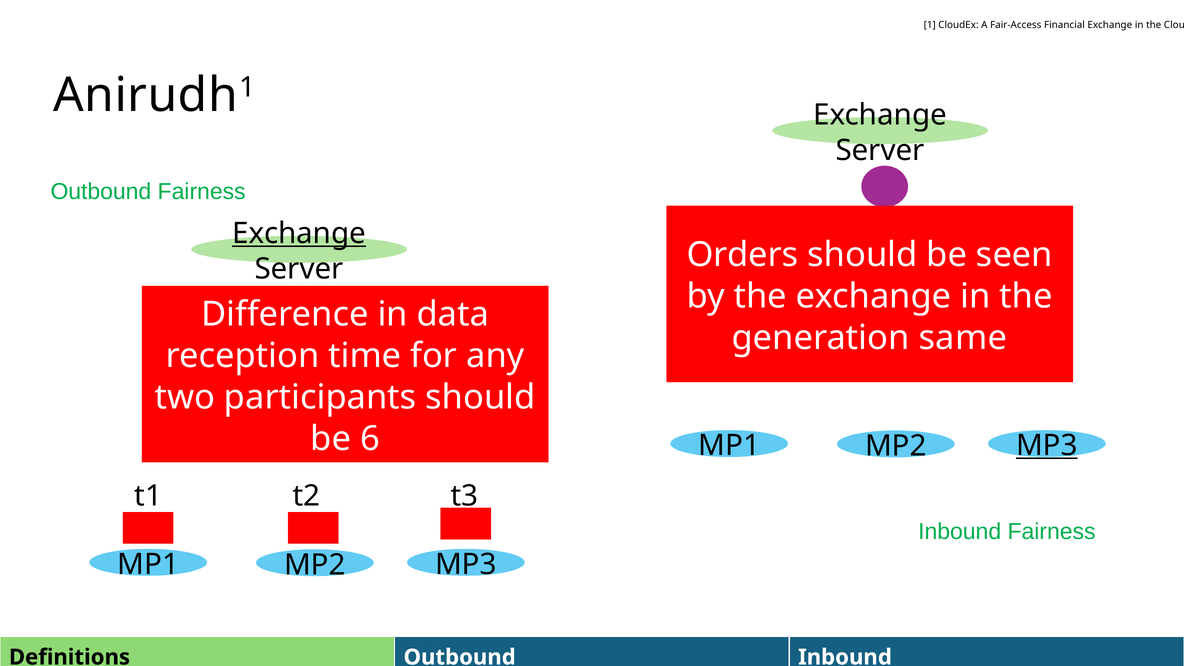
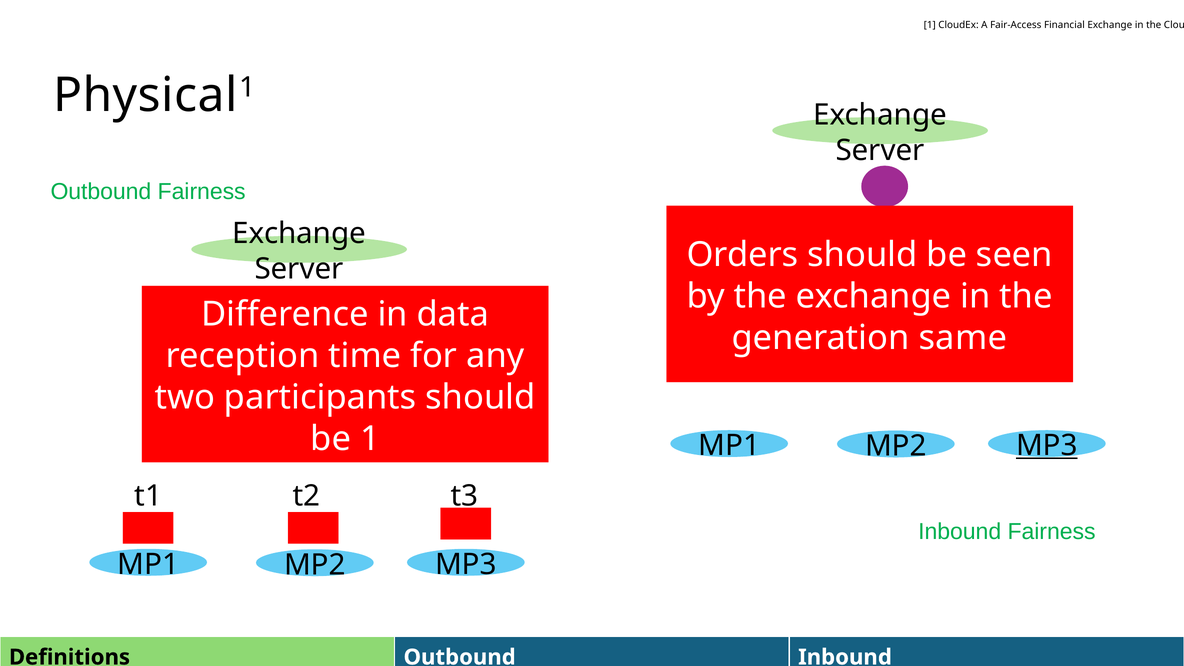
Anirudh: Anirudh -> Physical (145, 95)
Exchange underline: present -> none (299, 234)
be 6: 6 -> 1 (370, 439)
